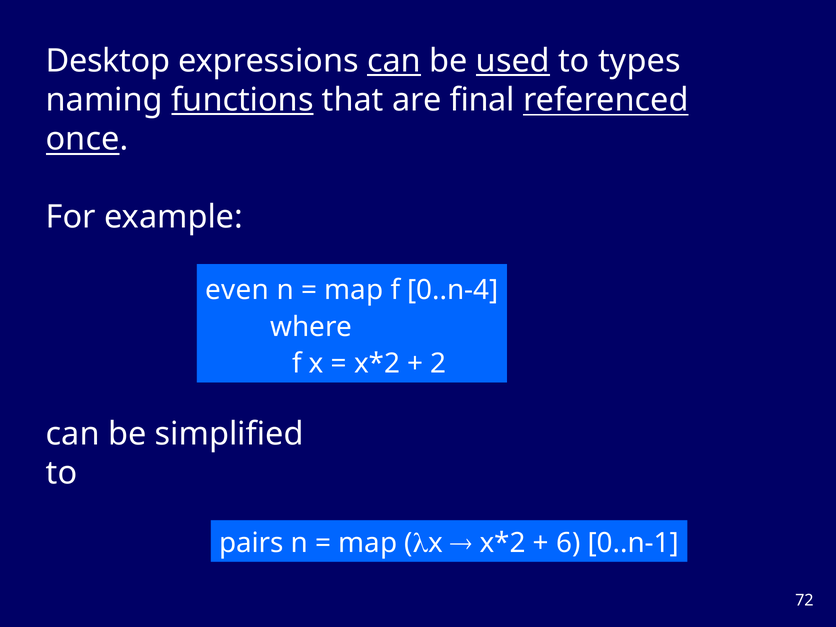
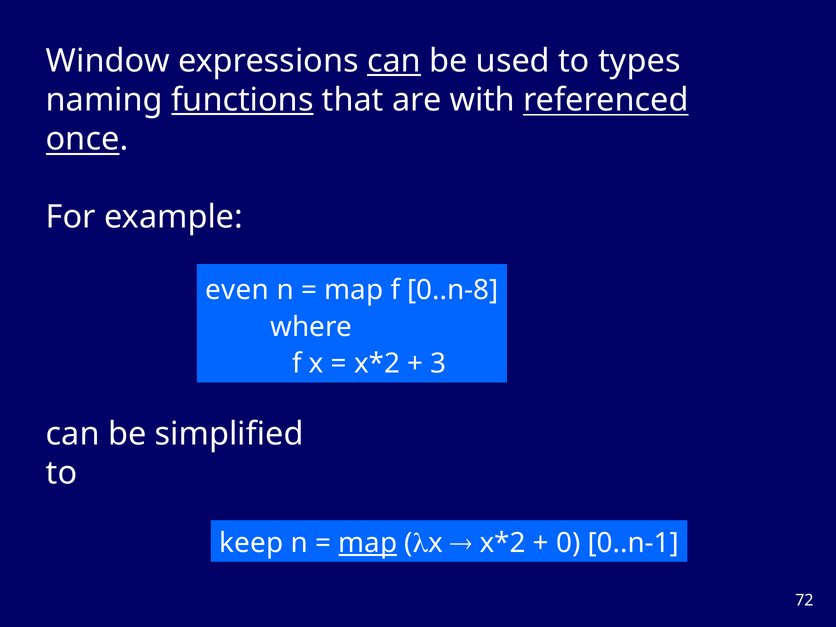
Desktop: Desktop -> Window (108, 61)
used underline: present -> none (513, 61)
final: final -> with (482, 100)
0..n-4: 0..n-4 -> 0..n-8 (453, 290)
2: 2 -> 3 (438, 364)
pairs: pairs -> keep (251, 543)
map underline: none -> present (368, 543)
6: 6 -> 0 (568, 543)
